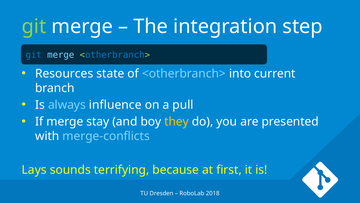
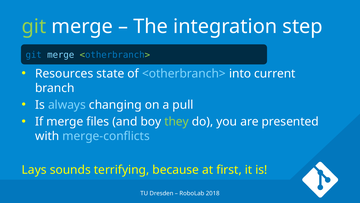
influence: influence -> changing (115, 105)
stay: stay -> files (98, 121)
they colour: yellow -> light green (176, 121)
